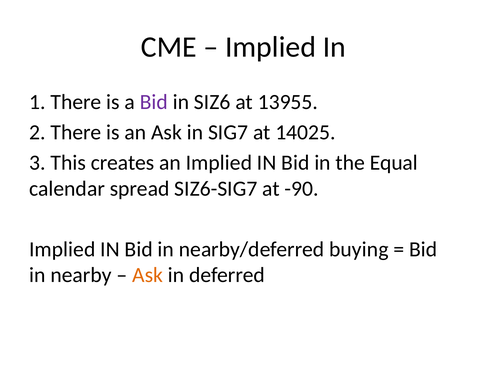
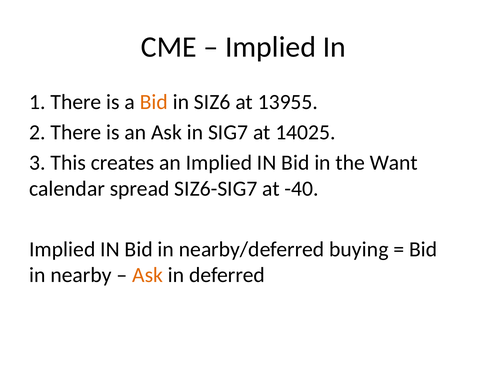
Bid colour: purple -> orange (154, 102)
Equal: Equal -> Want (394, 163)
-90: -90 -> -40 (302, 189)
